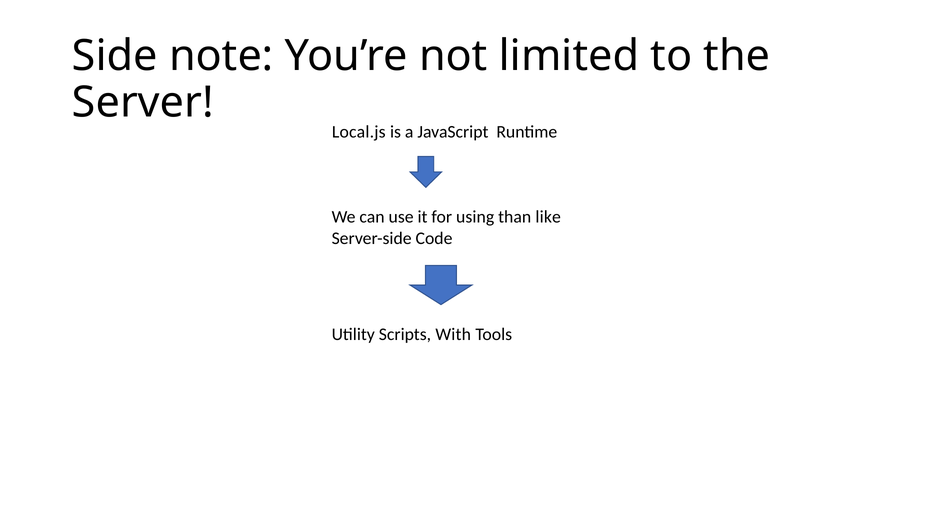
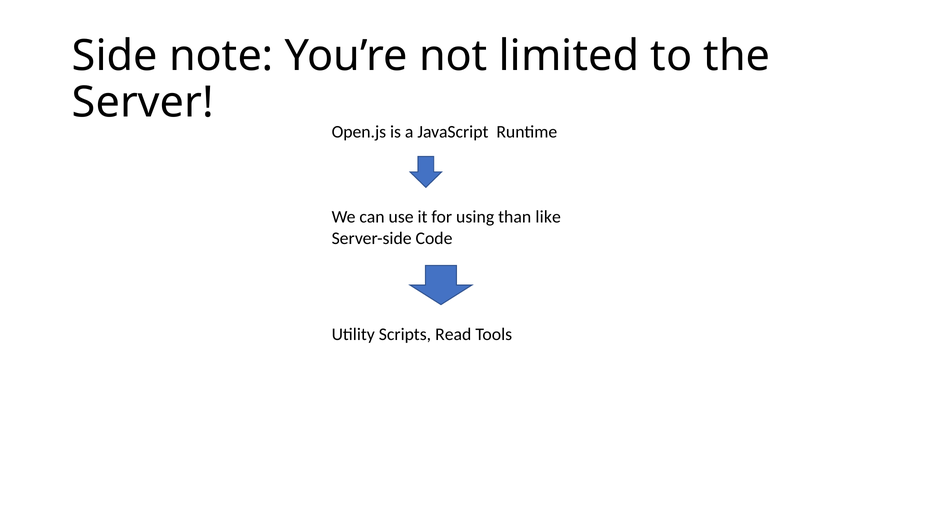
Local.js: Local.js -> Open.js (359, 132)
With: With -> Read (453, 334)
